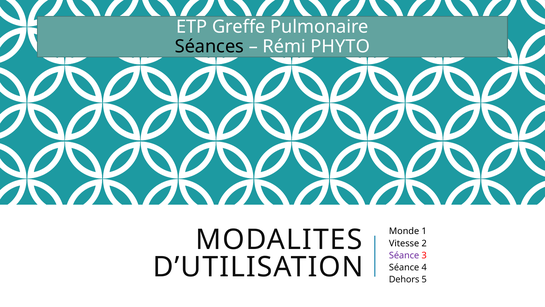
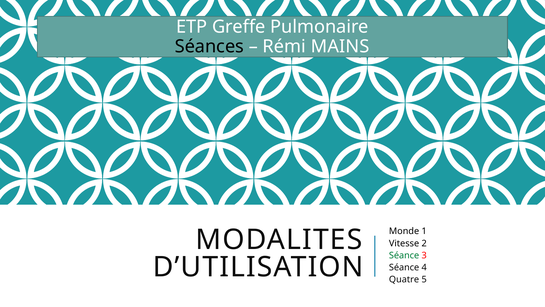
PHYTO: PHYTO -> MAINS (340, 46)
Séance colour: purple -> green (404, 255)
Dehors: Dehors -> Quatre (404, 279)
